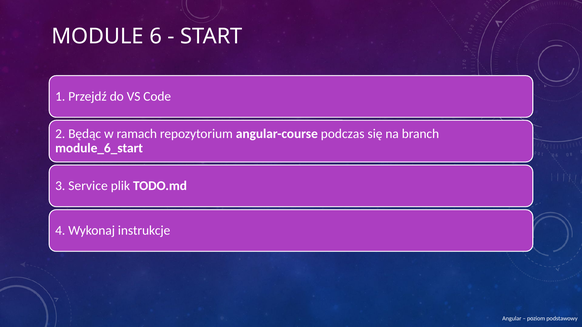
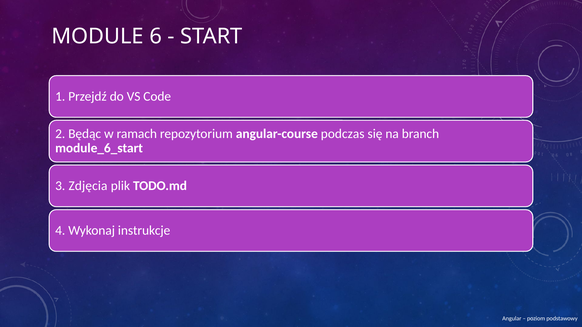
Service: Service -> Zdjęcia (88, 186)
